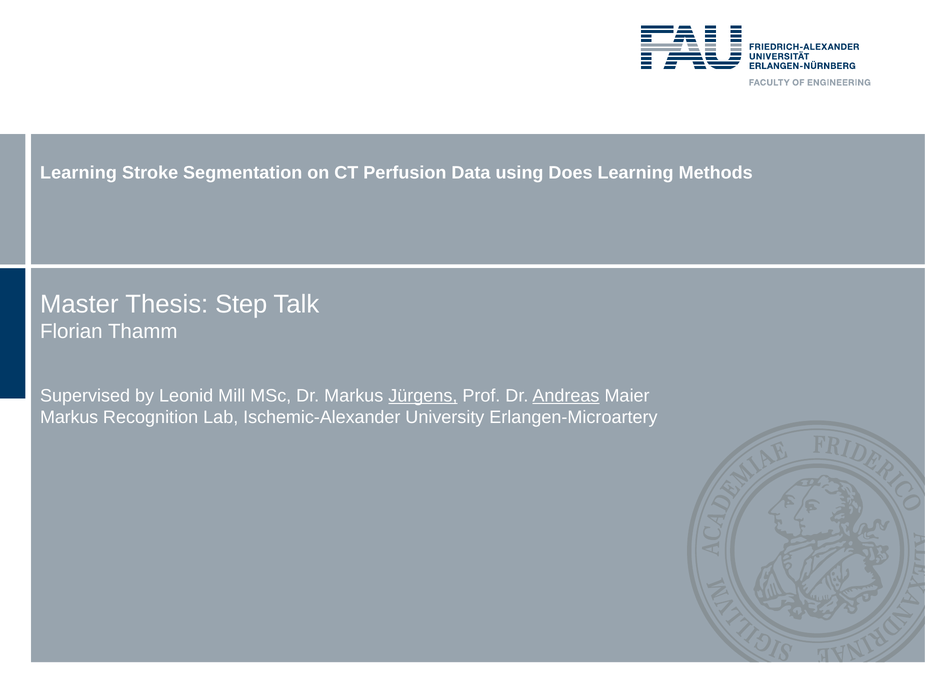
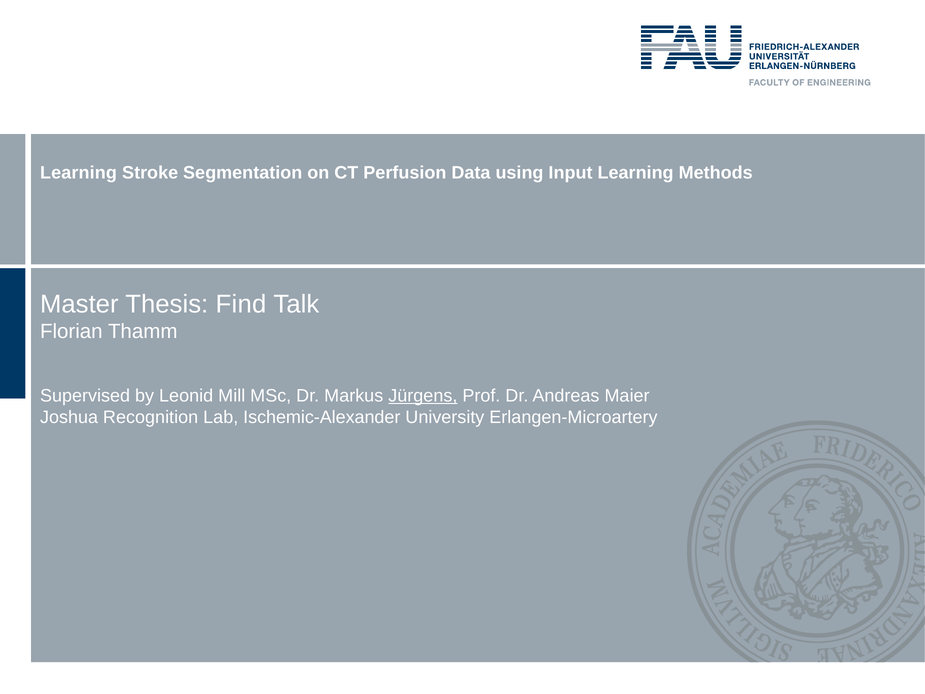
Does: Does -> Input (571, 173)
Step: Step -> Find (241, 304)
Andreas underline: present -> none (566, 396)
Markus: Markus -> Joshua (69, 417)
